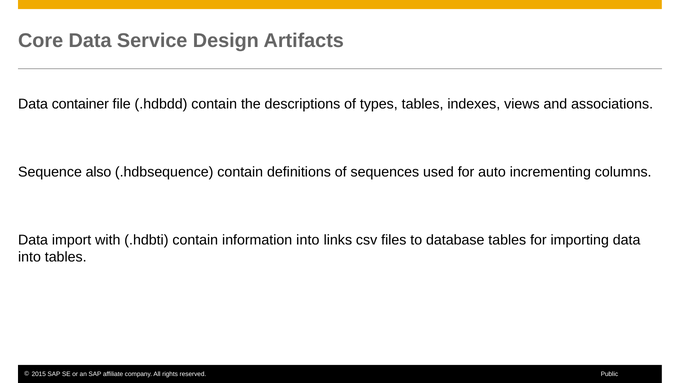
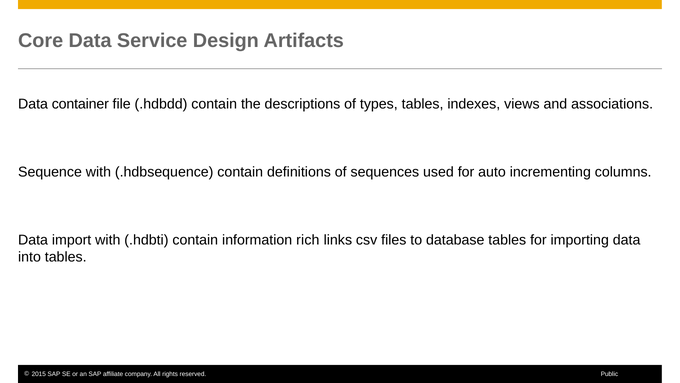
Sequence also: also -> with (98, 172)
information into: into -> rich (308, 240)
